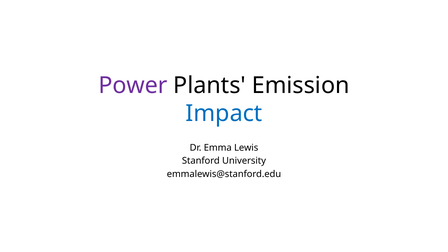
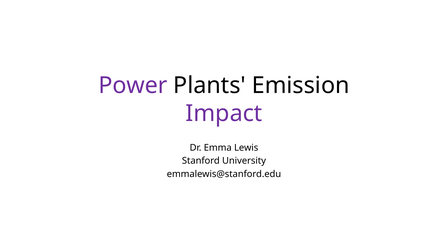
Impact colour: blue -> purple (224, 114)
